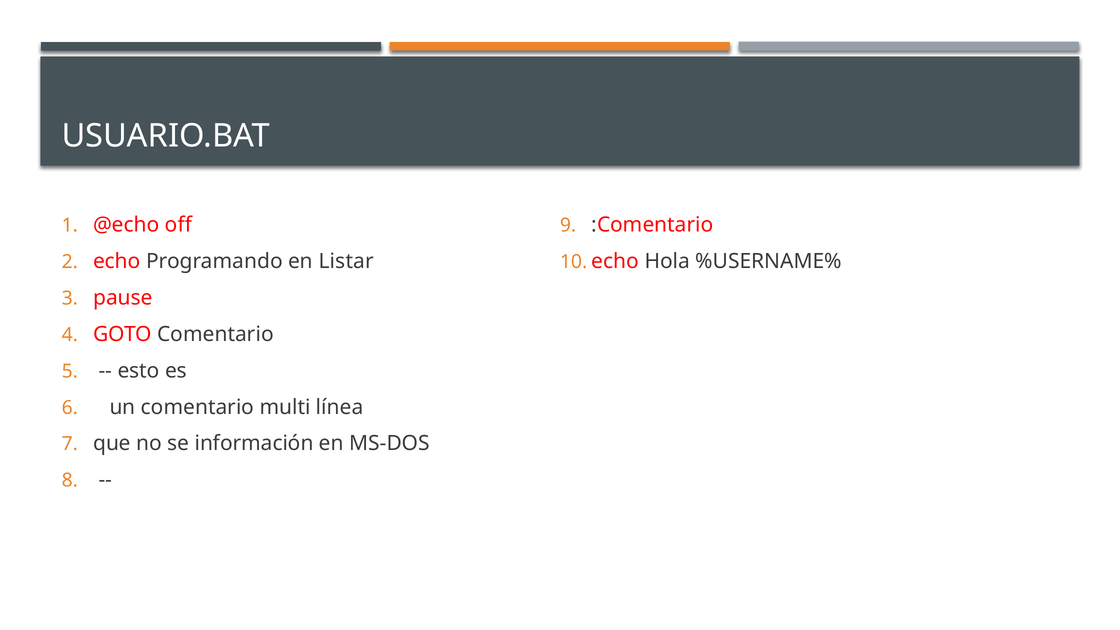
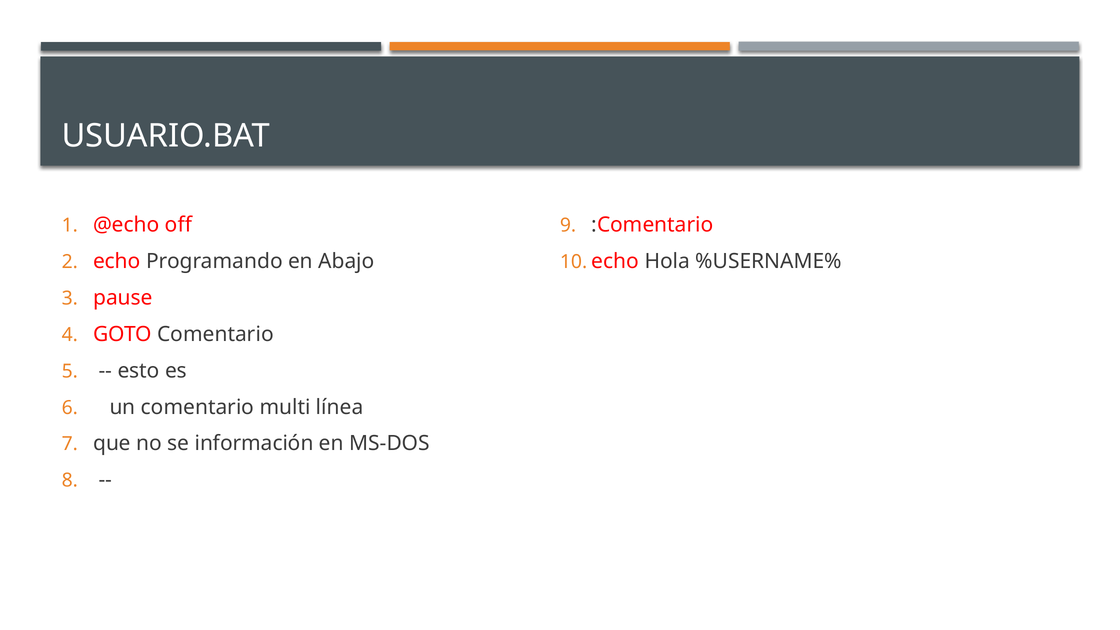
Listar: Listar -> Abajo (346, 261)
